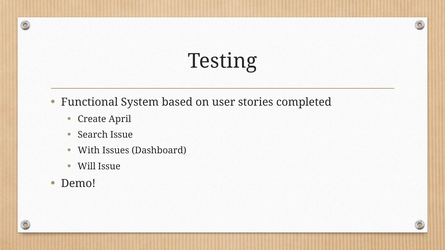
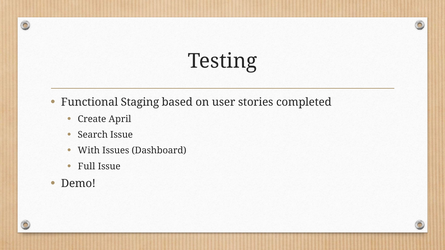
System: System -> Staging (140, 102)
Will: Will -> Full (87, 167)
